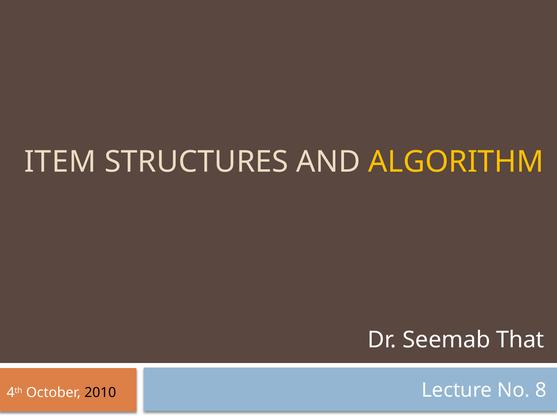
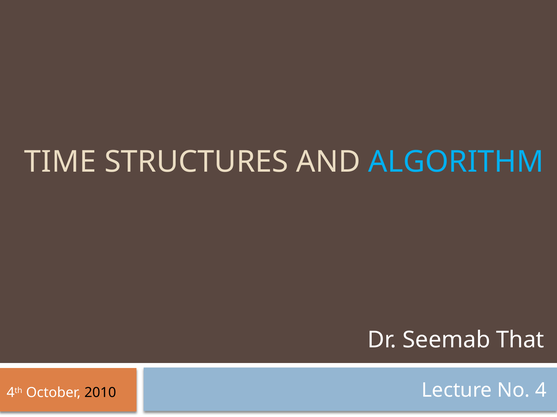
ITEM: ITEM -> TIME (60, 162)
ALGORITHM colour: yellow -> light blue (456, 162)
8: 8 -> 4 (541, 391)
